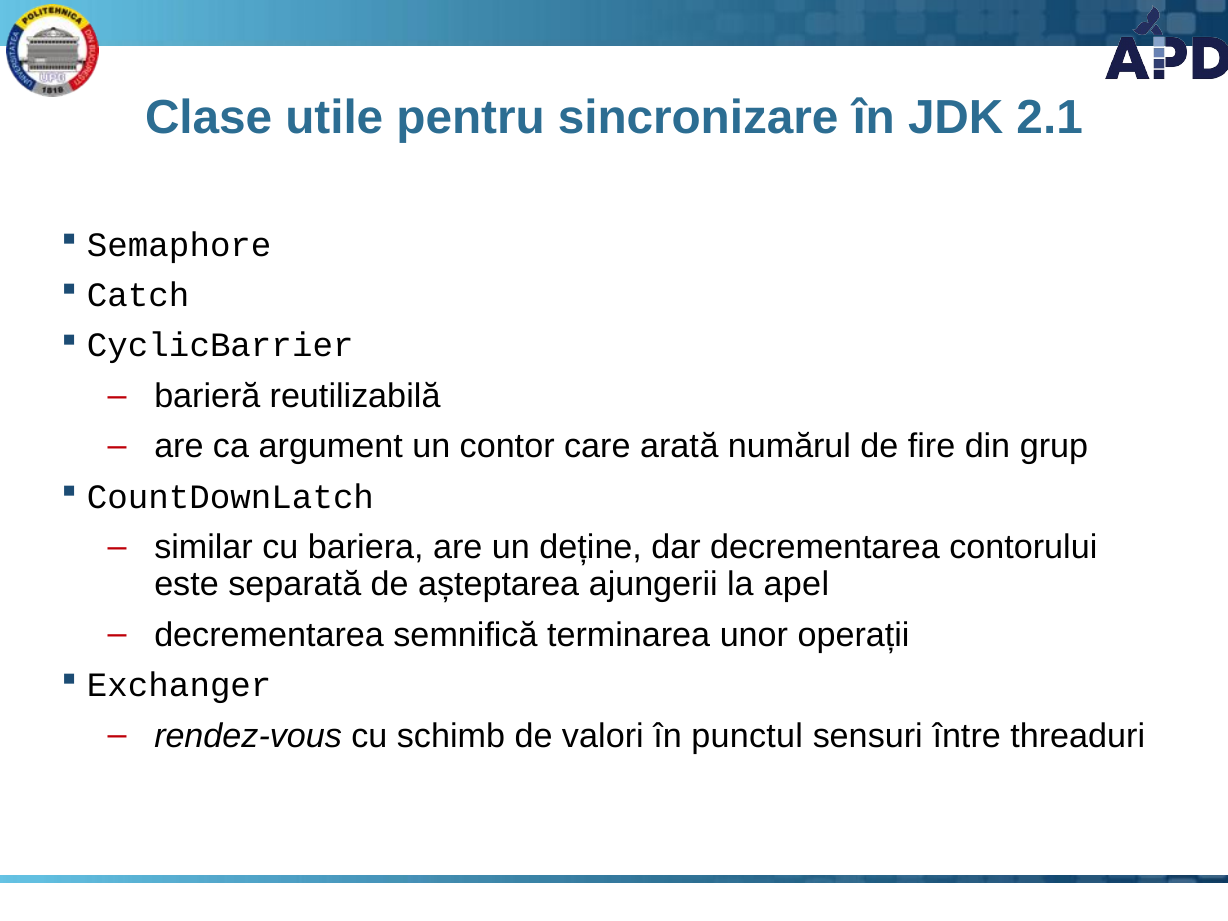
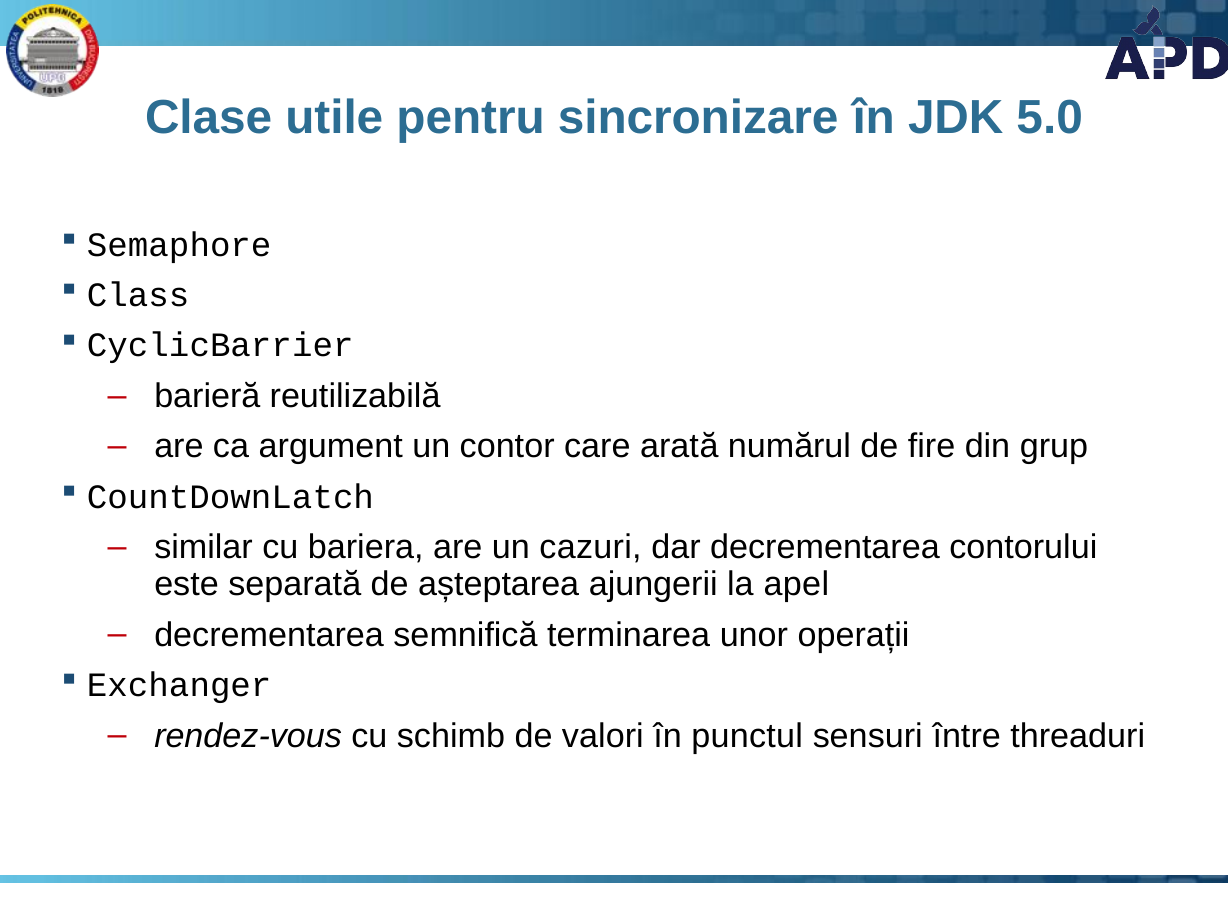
2.1: 2.1 -> 5.0 (1050, 118)
Catch: Catch -> Class (138, 295)
deține: deține -> cazuri (591, 548)
